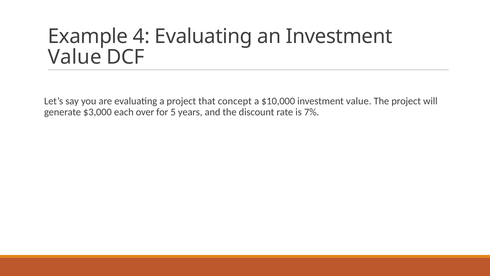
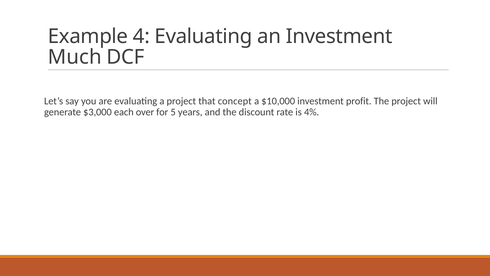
Value: Value -> Much (75, 57)
$10,000 investment value: value -> profit (359, 101)
7%: 7% -> 4% (312, 112)
